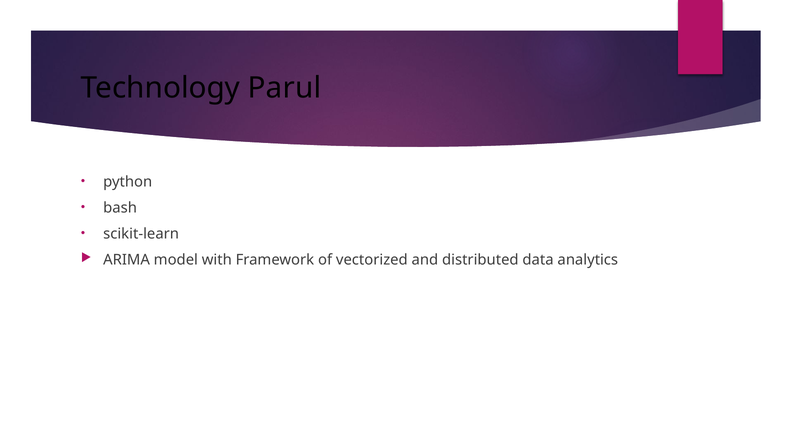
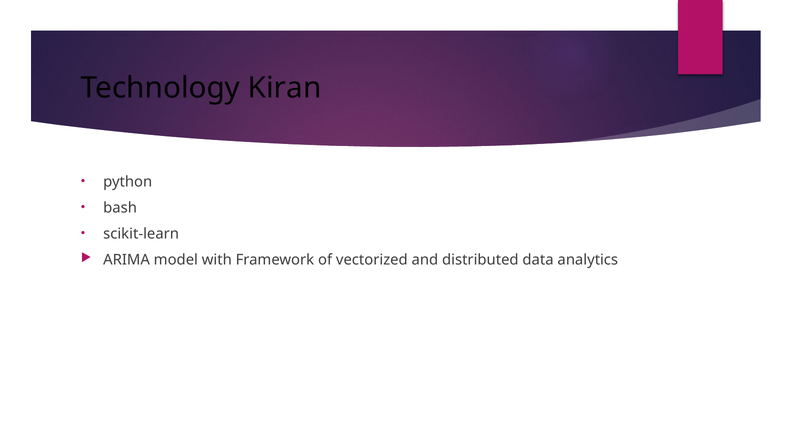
Parul: Parul -> Kiran (285, 88)
